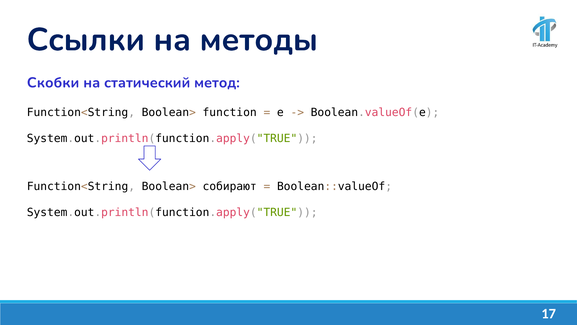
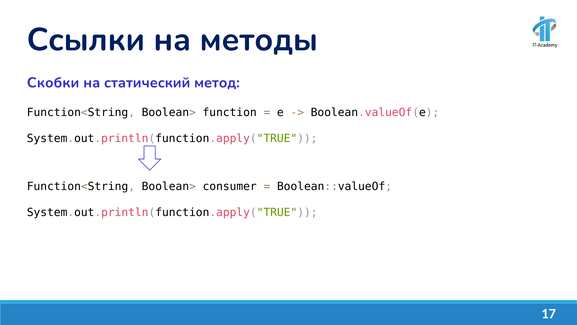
cобирают: cобирают -> consumer (230, 186)
